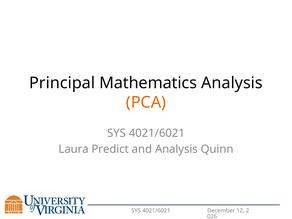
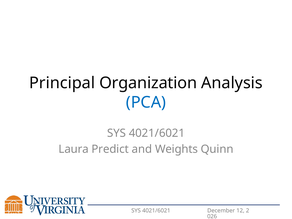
Mathematics: Mathematics -> Organization (148, 83)
PCA colour: orange -> blue (146, 102)
and Analysis: Analysis -> Weights (176, 149)
